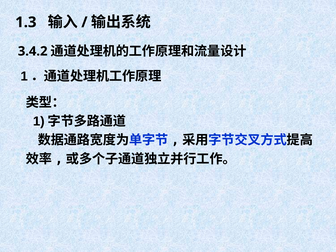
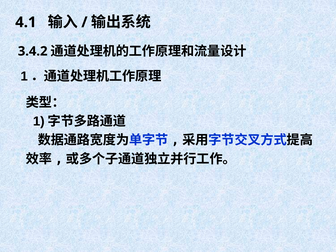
1.3: 1.3 -> 4.1 (26, 22)
